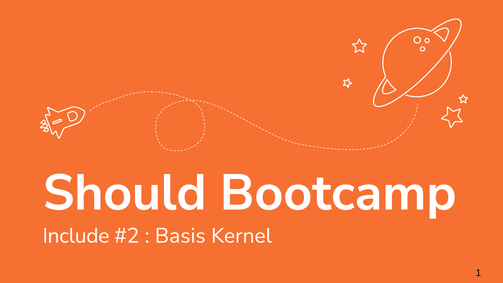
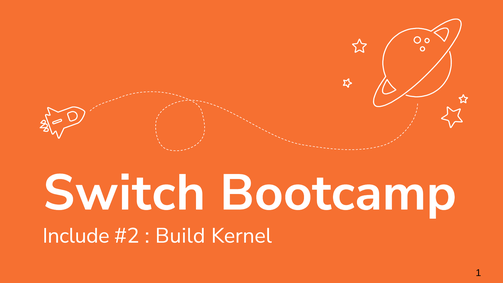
Should: Should -> Switch (124, 193)
Basis: Basis -> Build (180, 236)
